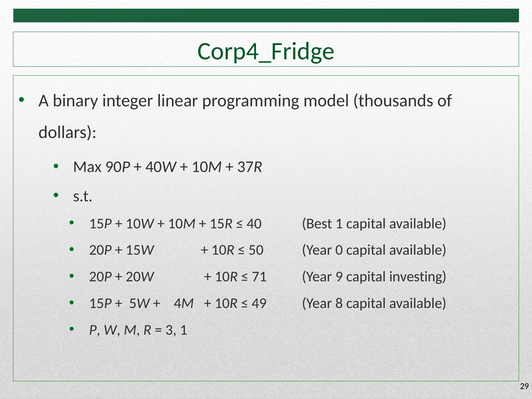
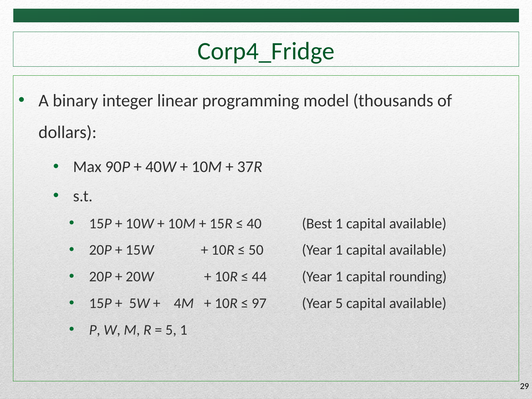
50 Year 0: 0 -> 1 (339, 250)
71: 71 -> 44 (259, 277)
9: 9 -> 1 (339, 277)
investing: investing -> rounding (418, 277)
49: 49 -> 97 (259, 303)
Year 8: 8 -> 5 (339, 303)
3: 3 -> 5 (171, 330)
